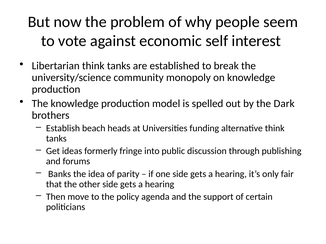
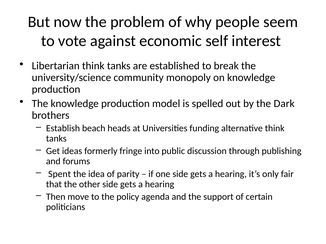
Banks: Banks -> Spent (60, 174)
